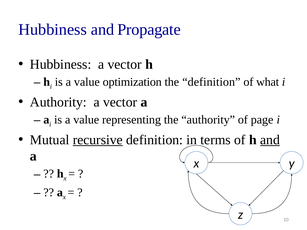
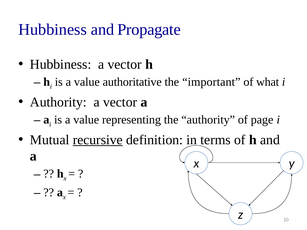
optimization: optimization -> authoritative (132, 82)
the definition: definition -> important (211, 82)
and underline: present -> none (270, 140)
